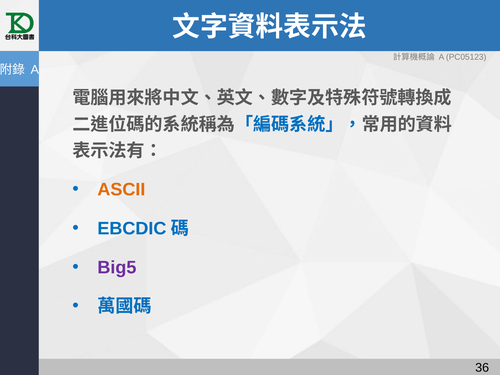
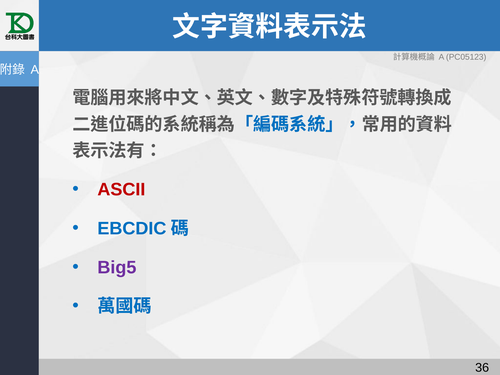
ASCII colour: orange -> red (121, 190)
